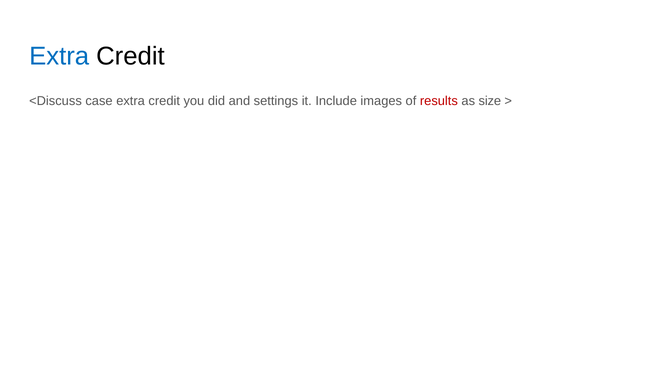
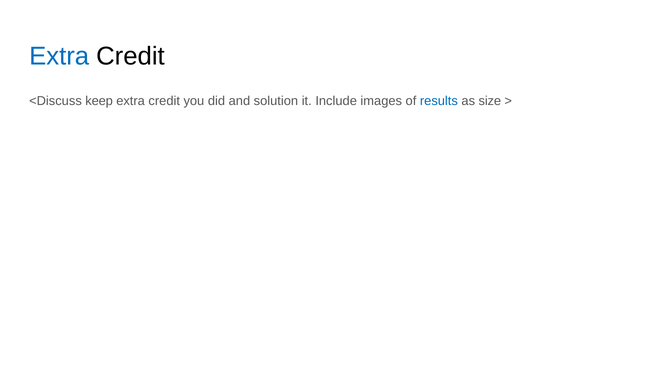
case: case -> keep (99, 101)
settings: settings -> solution (276, 101)
results colour: red -> blue (439, 101)
